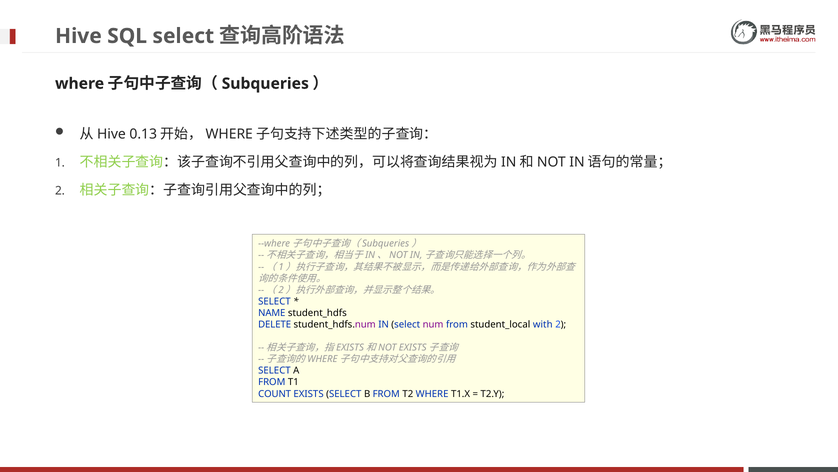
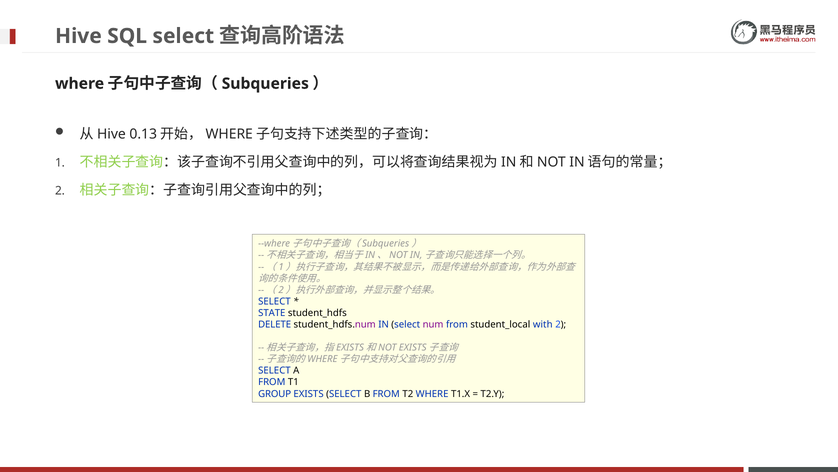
NAME: NAME -> STATE (272, 313)
COUNT: COUNT -> GROUP (275, 393)
